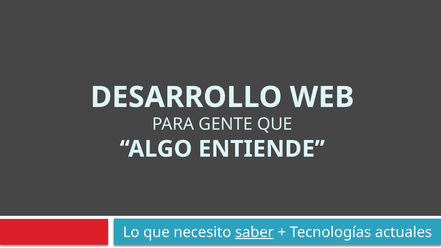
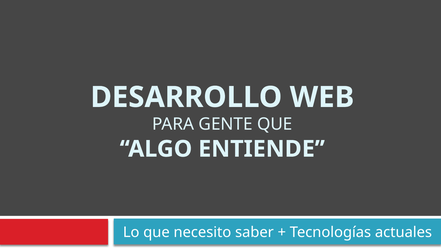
saber underline: present -> none (254, 232)
